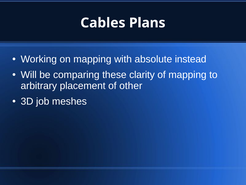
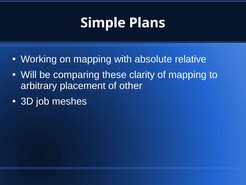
Cables: Cables -> Simple (103, 23)
instead: instead -> relative (191, 59)
